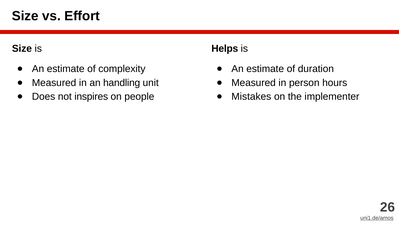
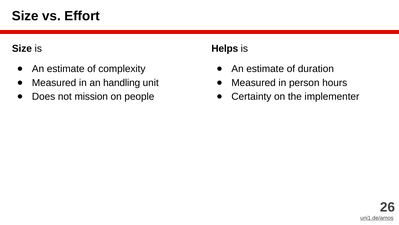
inspires: inspires -> mission (91, 96)
Mistakes: Mistakes -> Certainty (251, 96)
